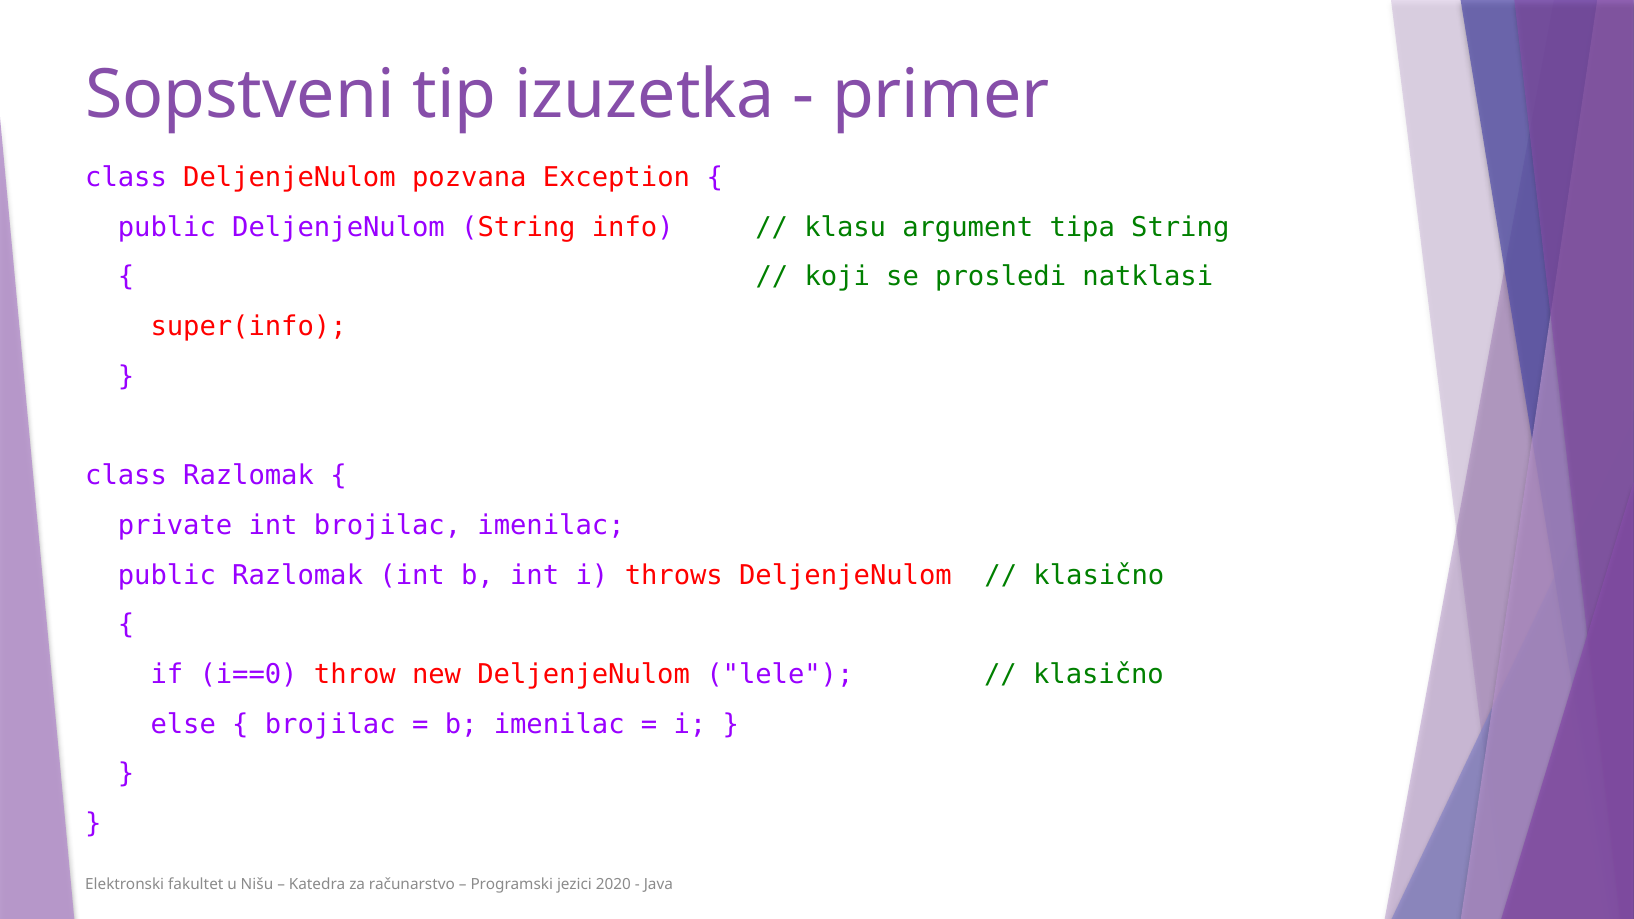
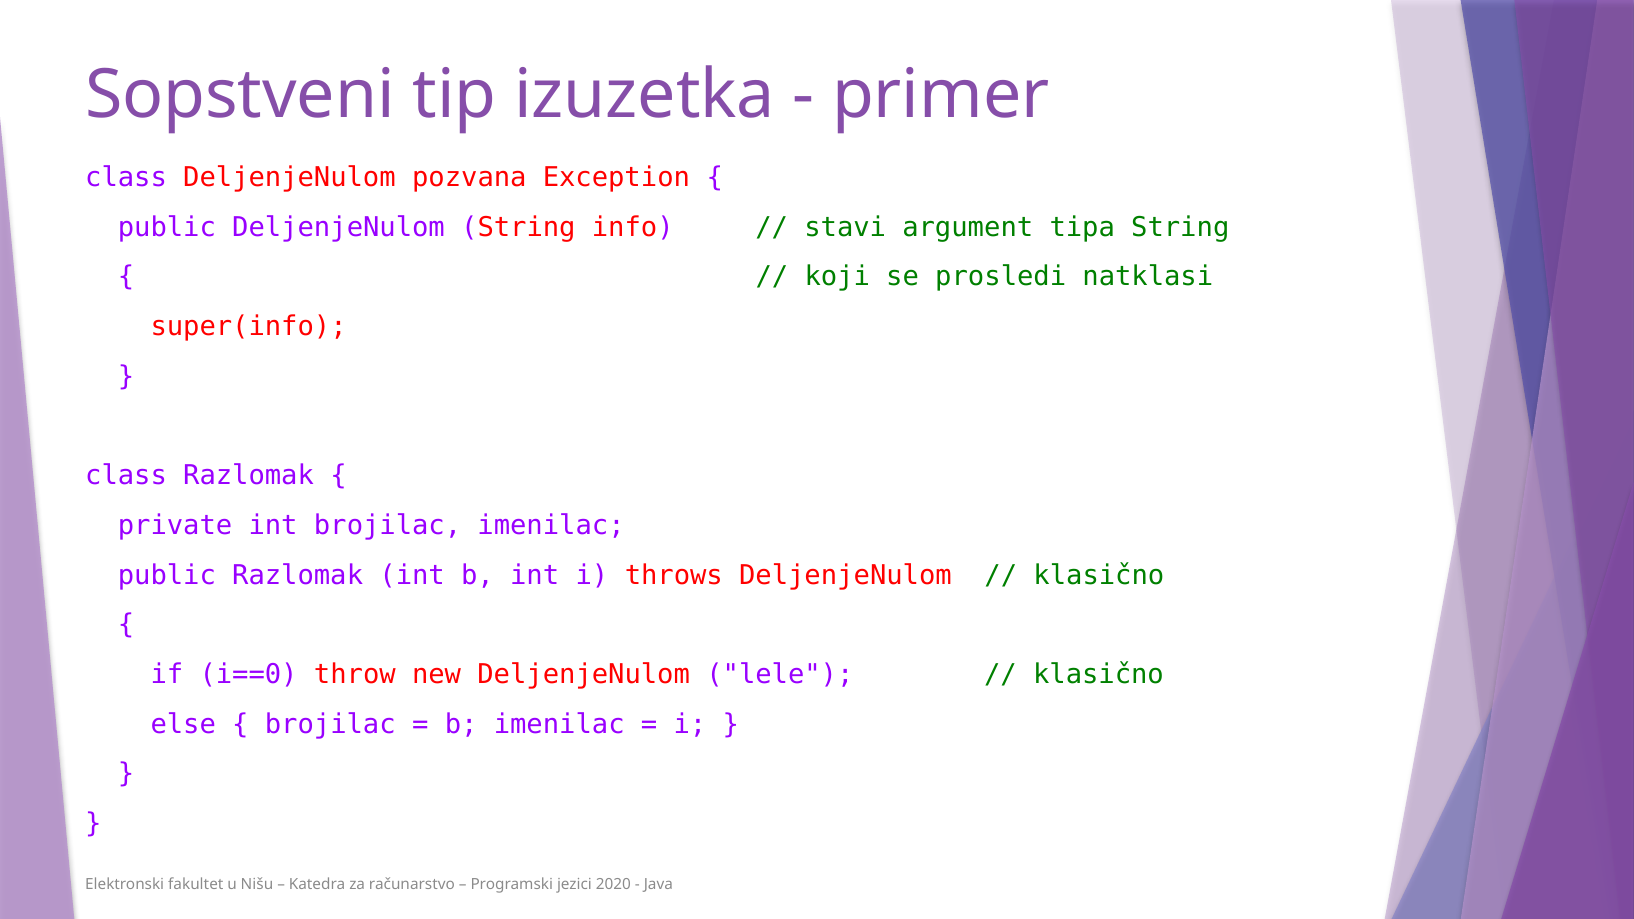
klasu: klasu -> stavi (845, 227)
